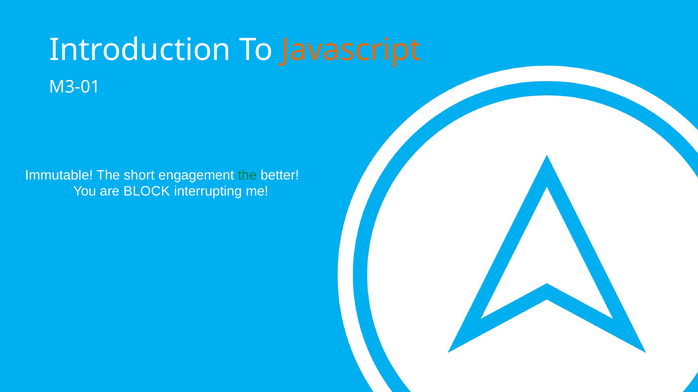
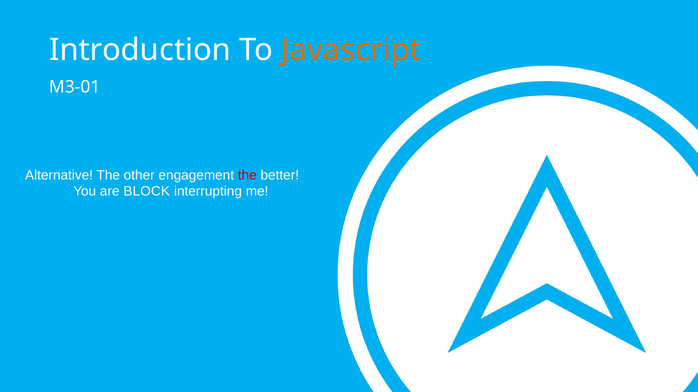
Immutable: Immutable -> Alternative (59, 175)
short: short -> other (139, 175)
the colour: green -> red (247, 175)
